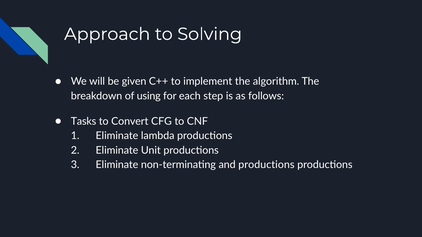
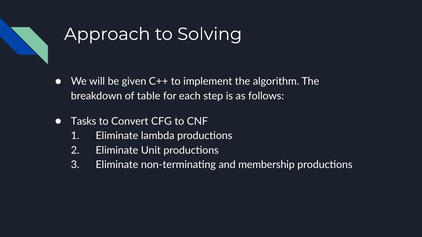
using: using -> table (149, 96)
and productions: productions -> membership (266, 165)
